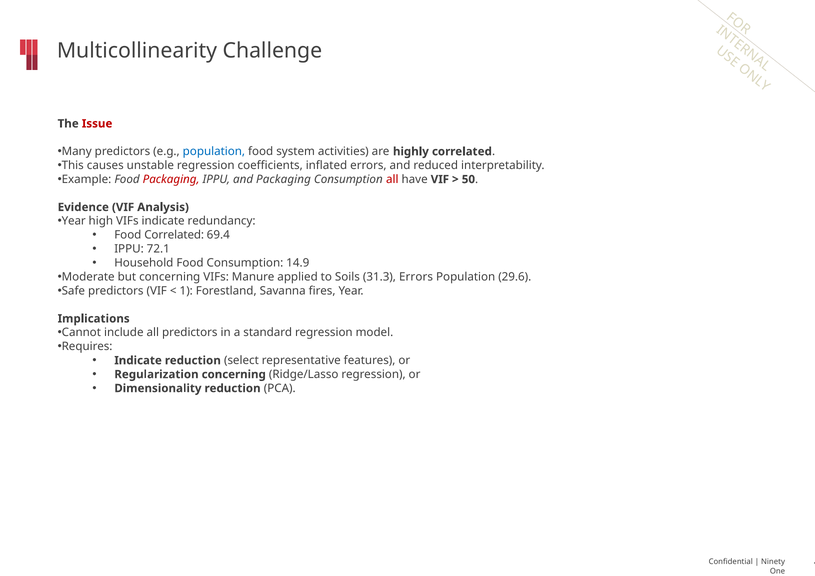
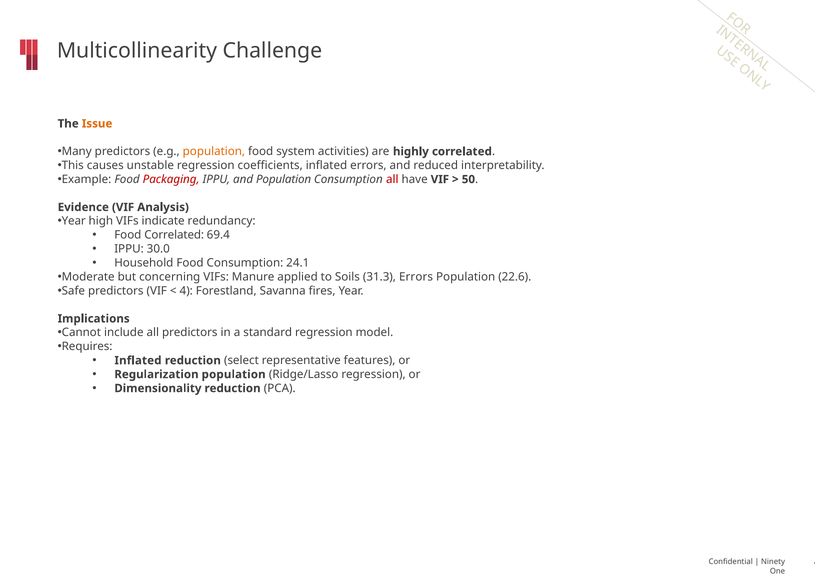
Issue colour: red -> orange (97, 124)
population colour: blue -> orange (214, 152)
and Packaging: Packaging -> Population (284, 179)
72.1: 72.1 -> 30.0 (158, 249)
14.9: 14.9 -> 24.1 (298, 263)
29.6: 29.6 -> 22.6 (515, 277)
1: 1 -> 4 (186, 291)
Indicate: Indicate -> Inflated (138, 361)
Regularization concerning: concerning -> population (234, 375)
